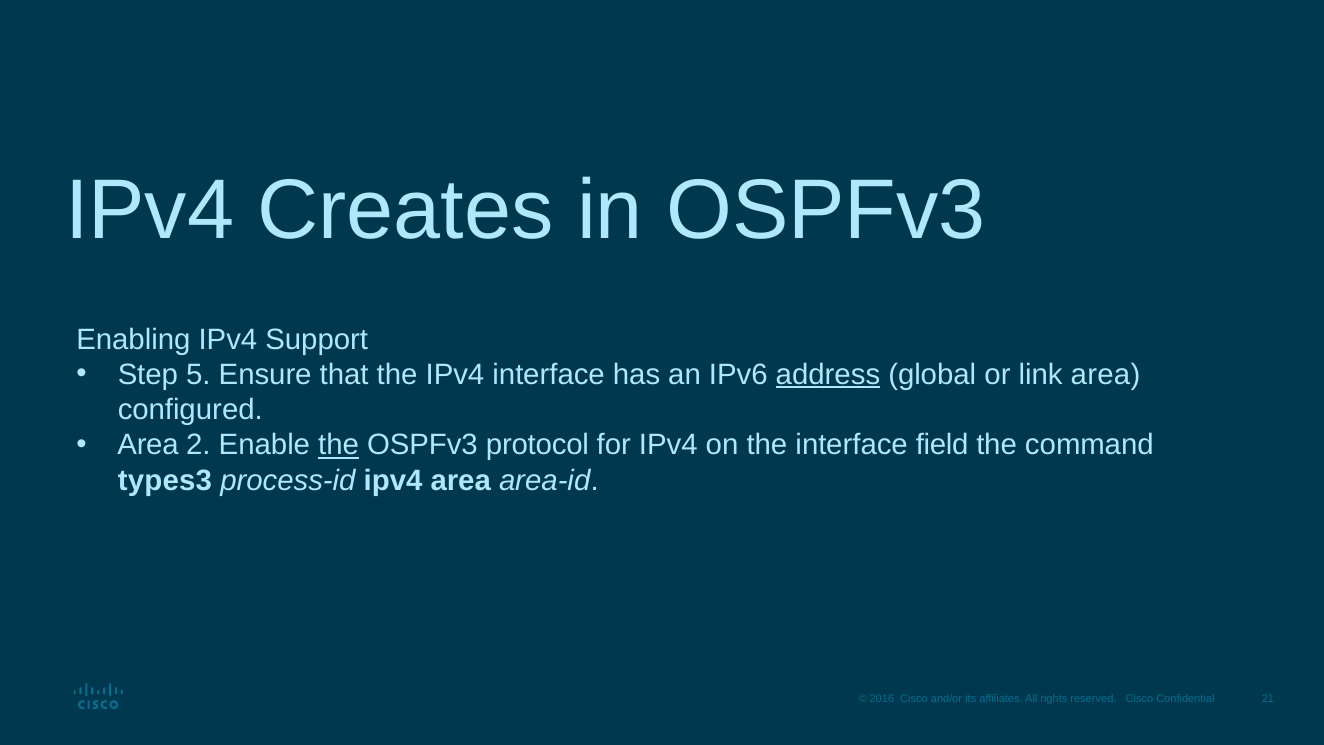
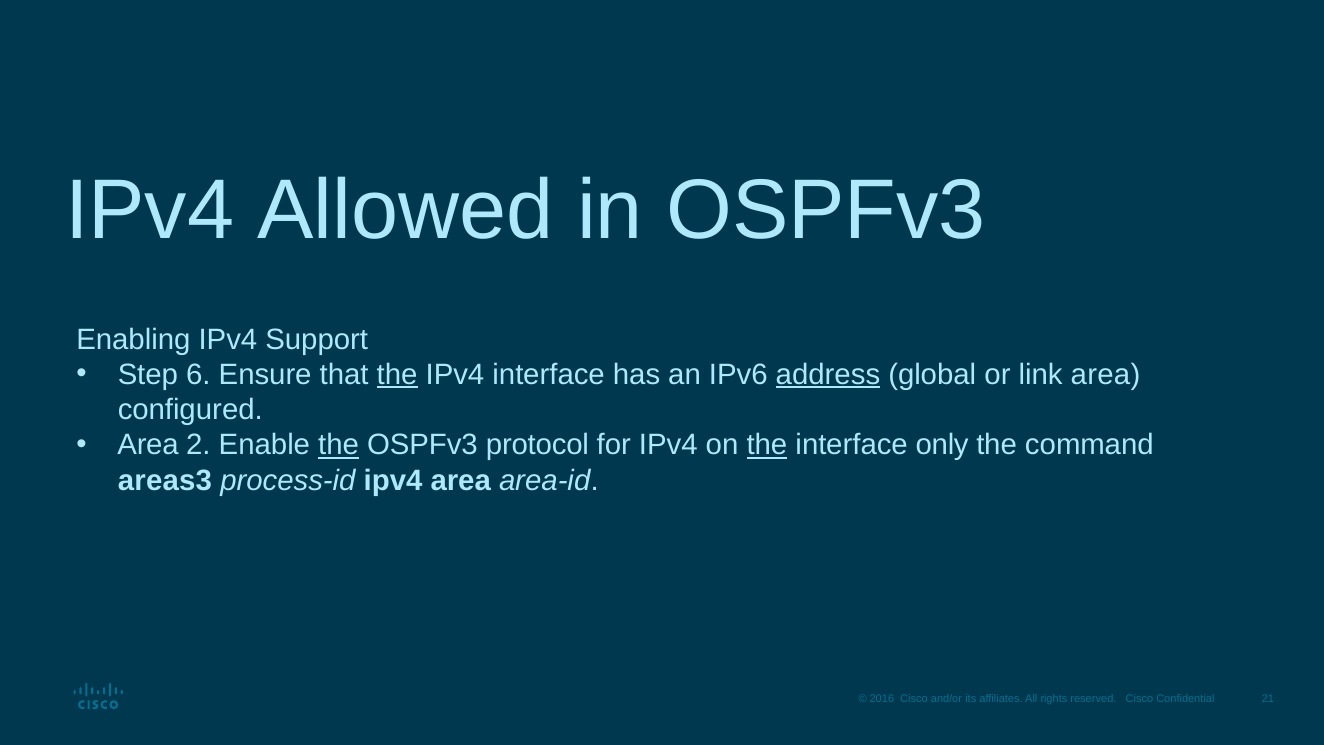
Creates: Creates -> Allowed (406, 210)
5: 5 -> 6 (198, 375)
the underline: none -> present (397, 375)
the underline: none -> present (767, 445)
field: field -> only (942, 445)
types3: types3 -> areas3 (165, 480)
